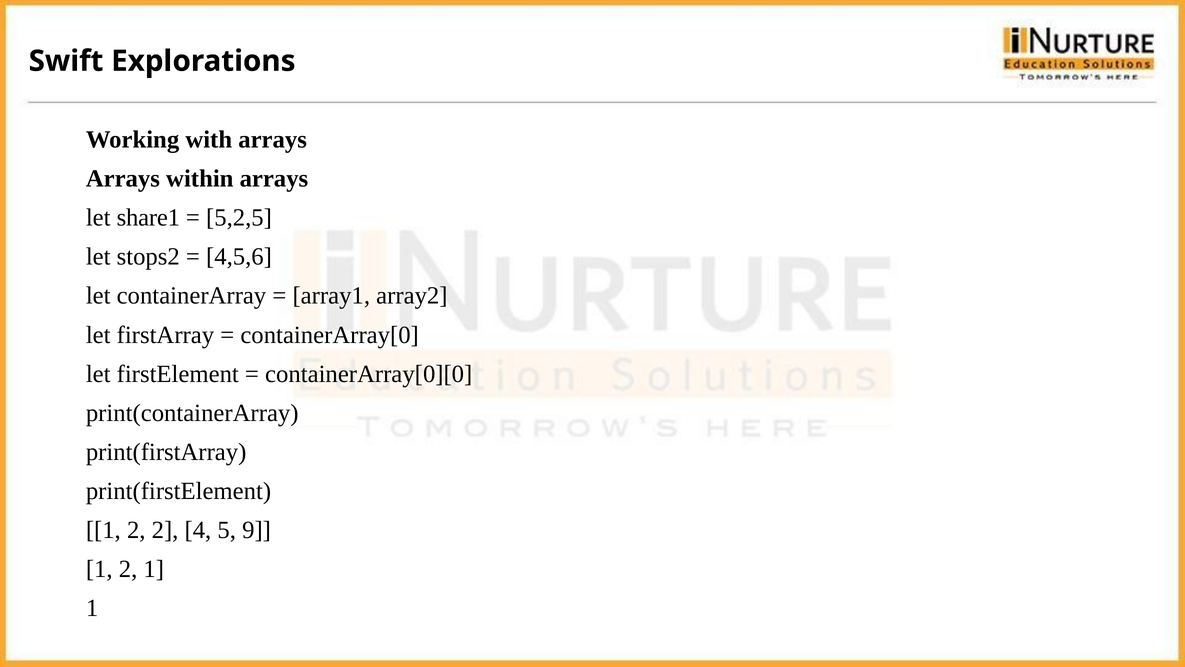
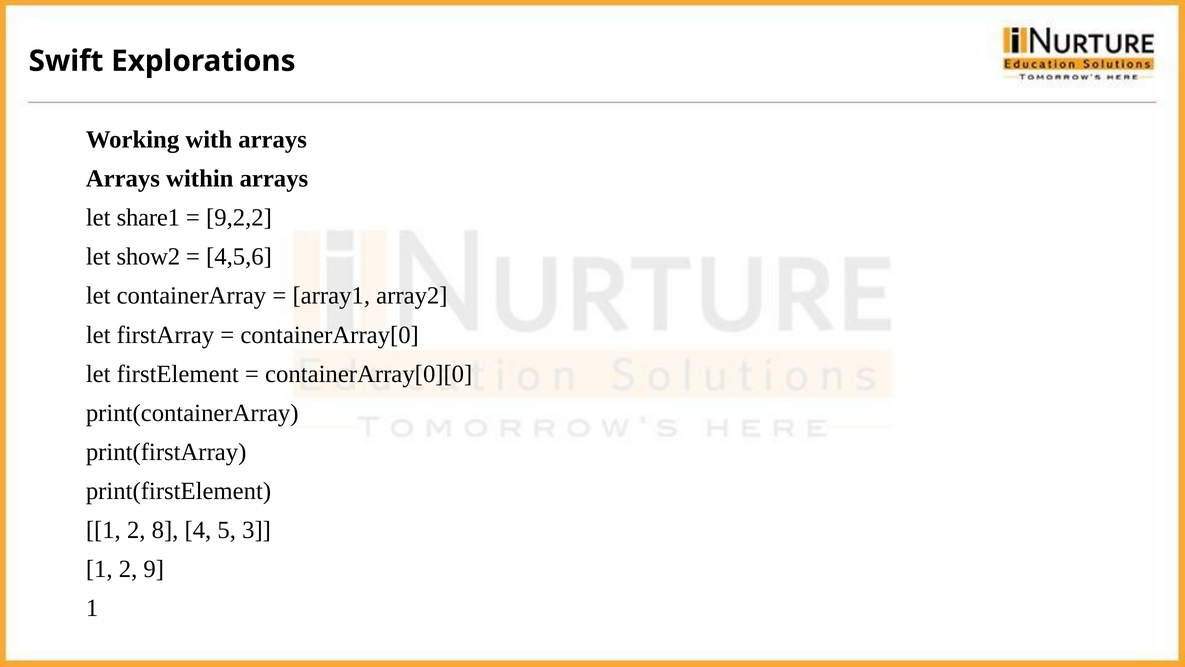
5,2,5: 5,2,5 -> 9,2,2 (239, 218)
stops2: stops2 -> show2 (148, 257)
2 2: 2 -> 8 (165, 530)
9: 9 -> 3 (257, 530)
2 1: 1 -> 9 (154, 569)
